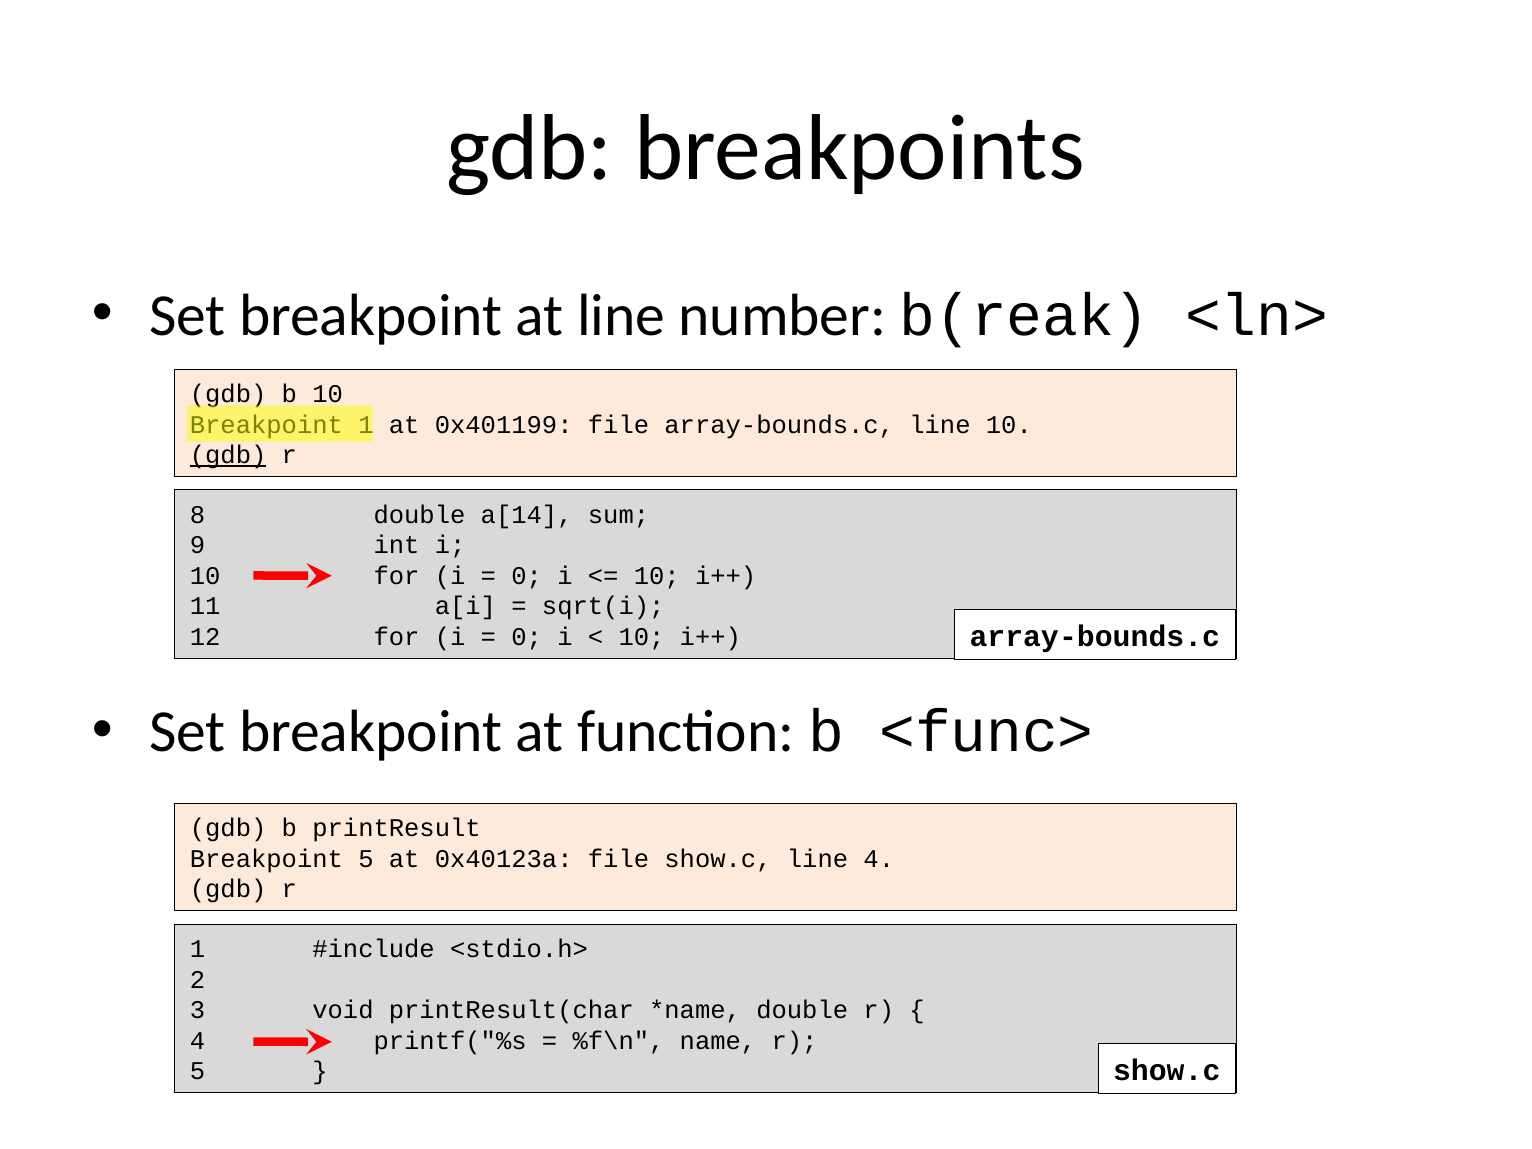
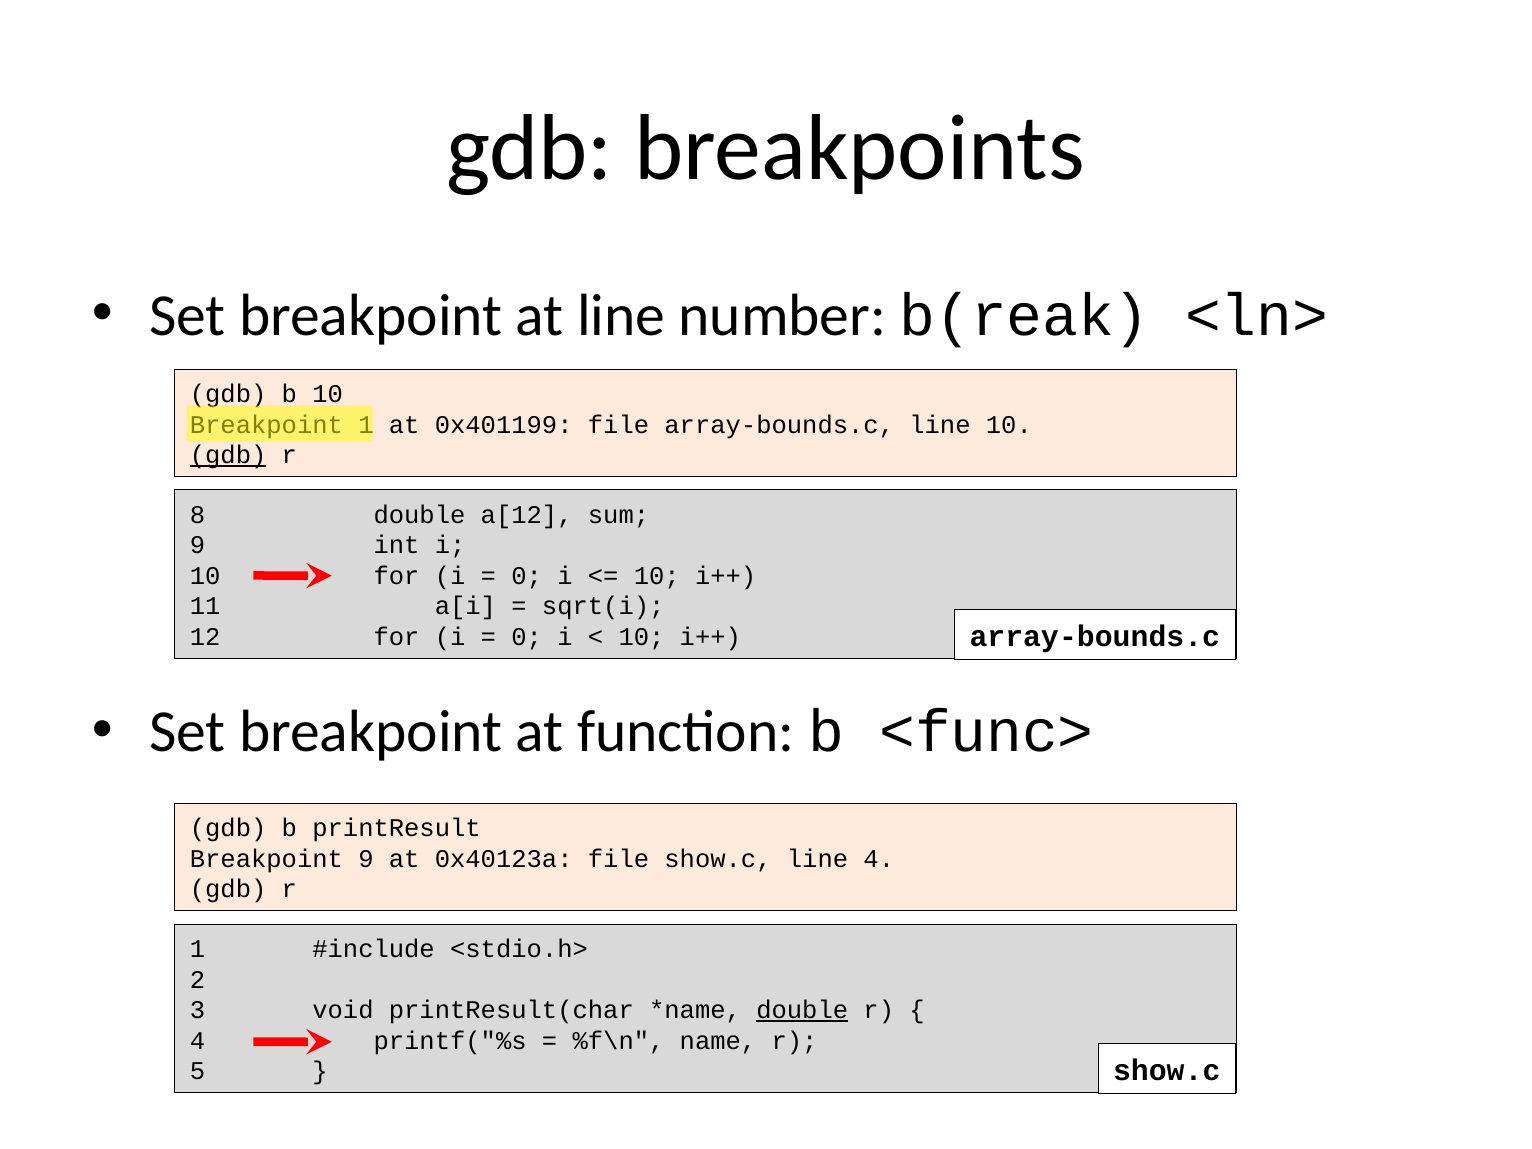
a[14: a[14 -> a[12 (527, 515)
Breakpoint 5: 5 -> 9 (366, 859)
double underline: none -> present (802, 1010)
